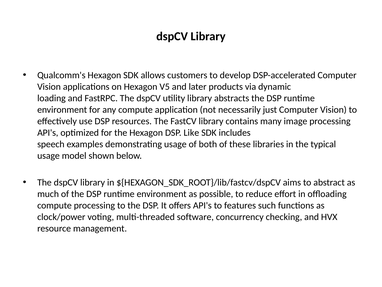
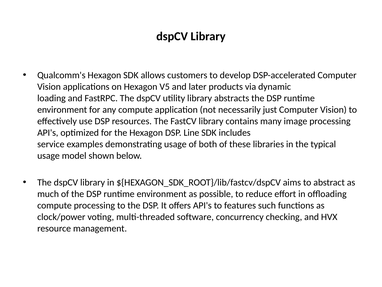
Like: Like -> Line (191, 132)
speech: speech -> service (51, 144)
